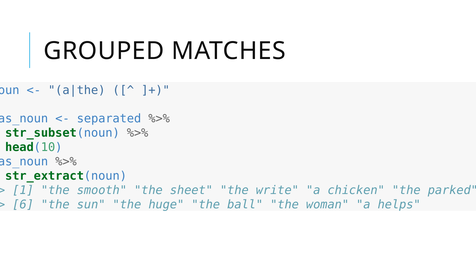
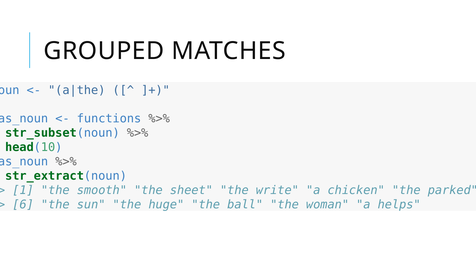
separated: separated -> functions (109, 119)
